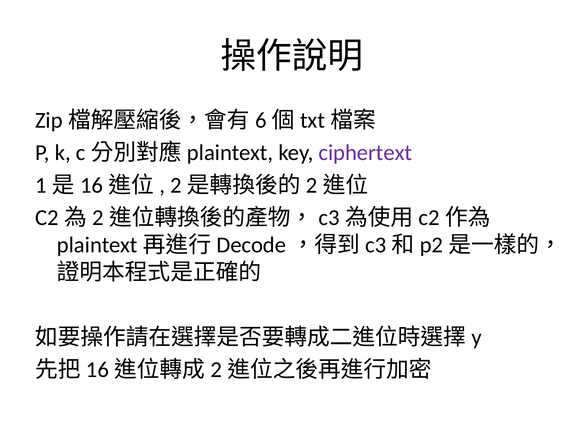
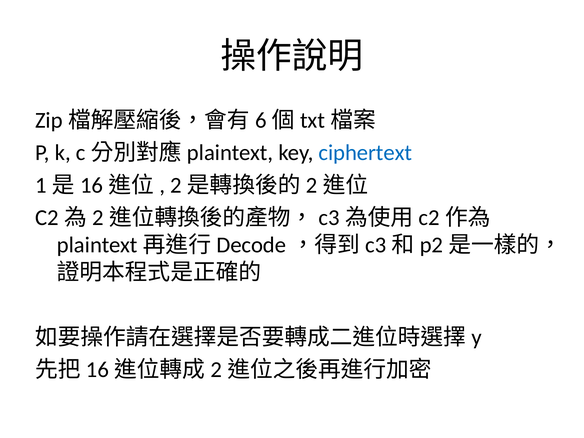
ciphertext colour: purple -> blue (365, 153)
